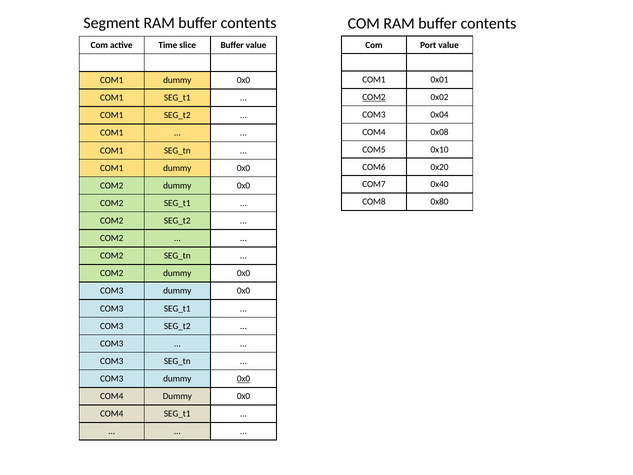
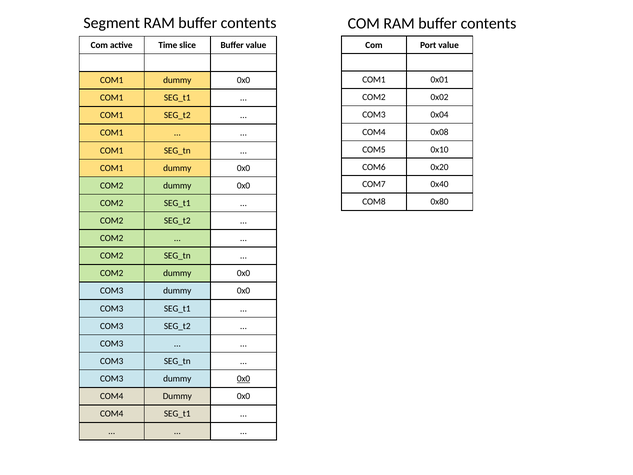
COM2 underline: present -> none (374, 97)
